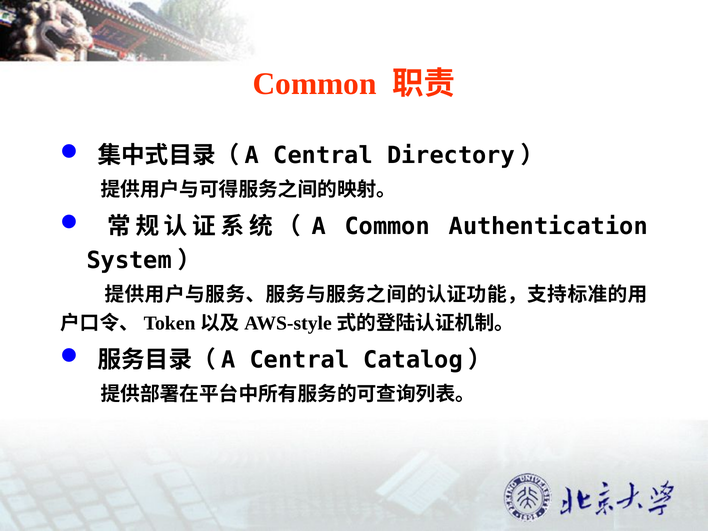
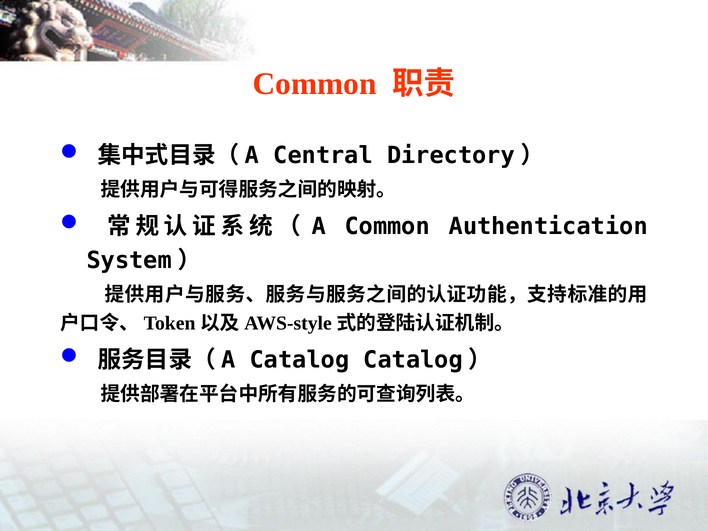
Central: Central -> Catalog (299, 360)
